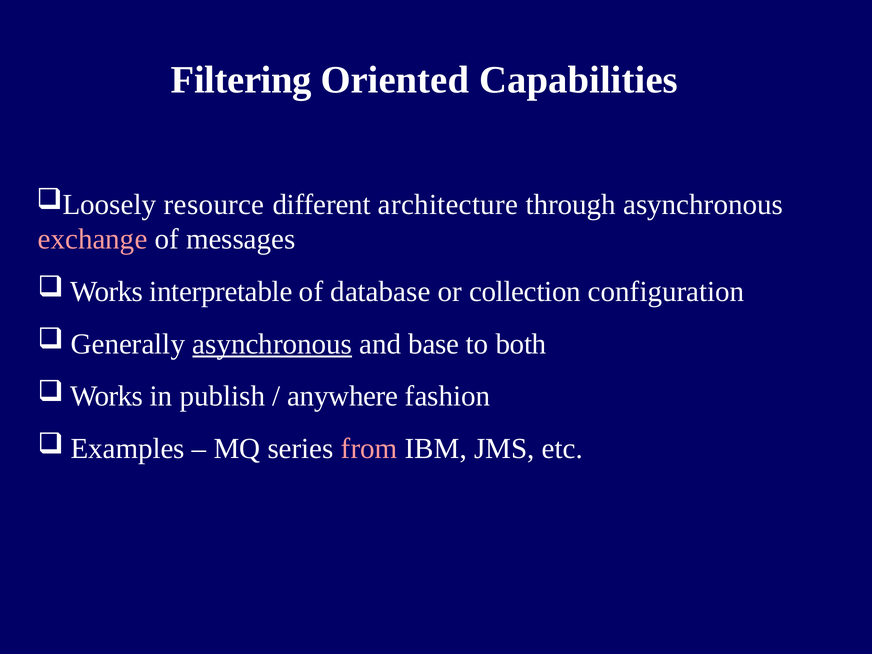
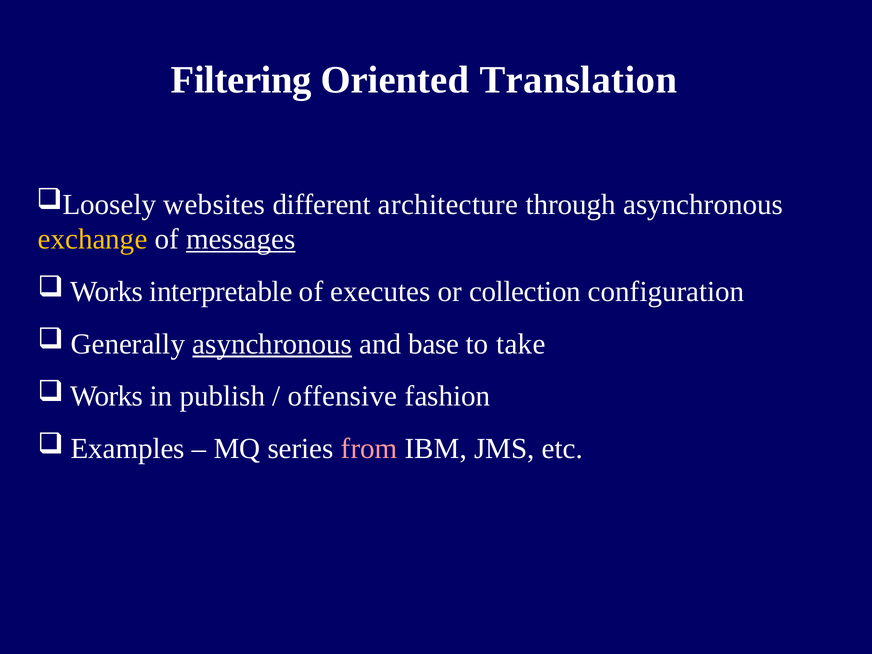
Capabilities: Capabilities -> Translation (578, 80)
resource: resource -> websites (214, 204)
exchange colour: pink -> yellow (93, 239)
messages underline: none -> present (241, 239)
database: database -> executes (380, 292)
both: both -> take (521, 344)
anywhere: anywhere -> offensive (343, 396)
